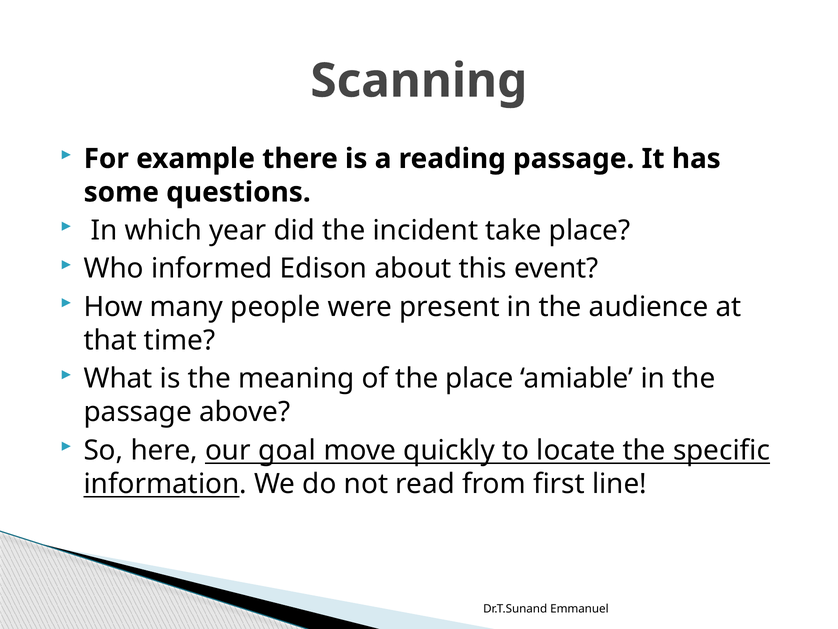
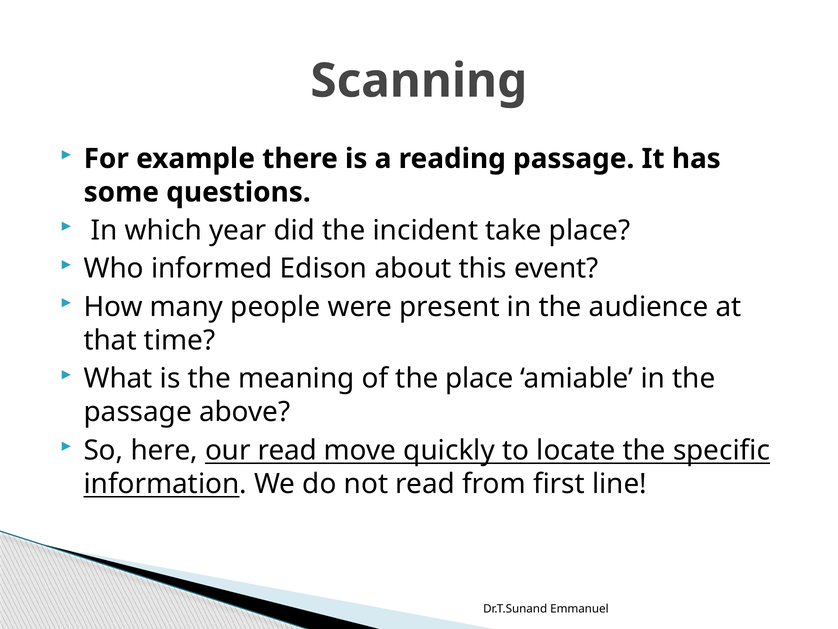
our goal: goal -> read (287, 450)
